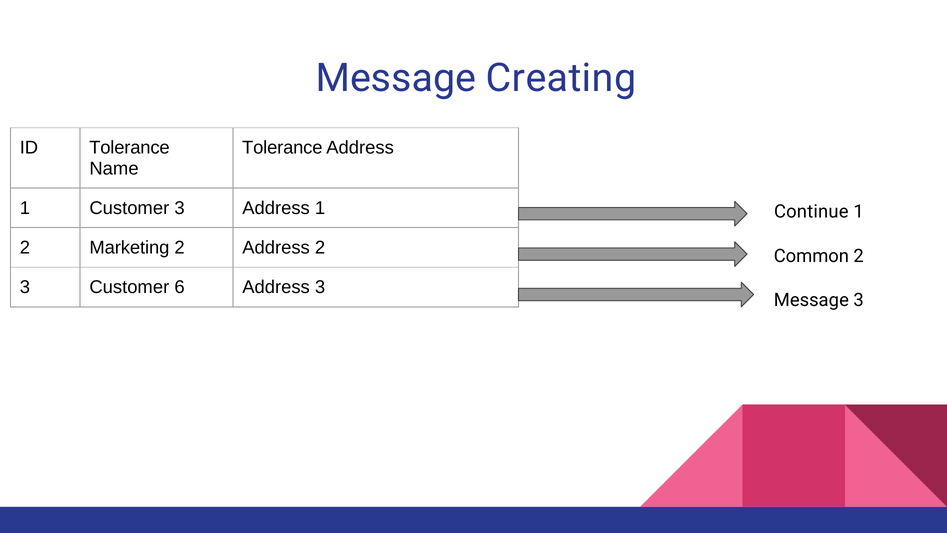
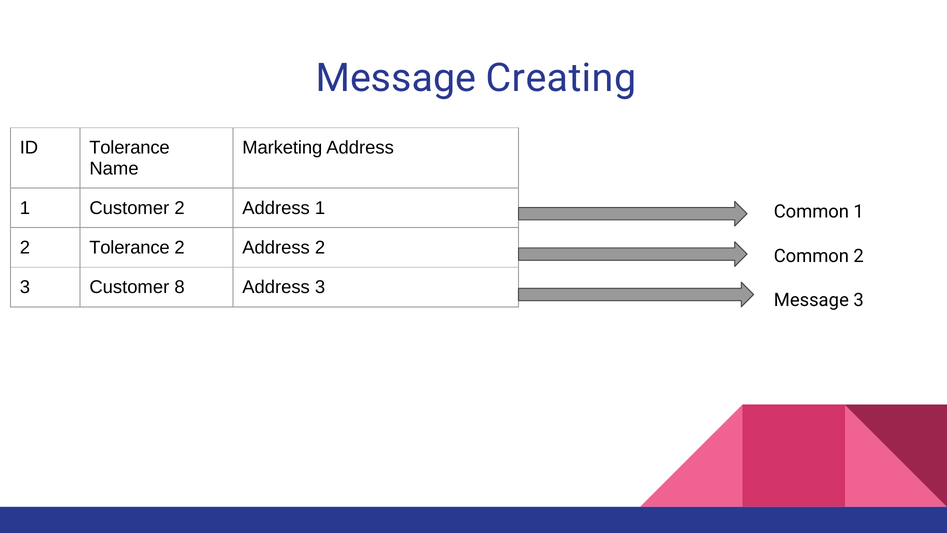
Tolerance: Tolerance -> Marketing (282, 148)
Customer 3: 3 -> 2 (180, 208)
Continue: Continue -> Common (811, 212)
2 Marketing: Marketing -> Tolerance (129, 248)
6: 6 -> 8 (180, 287)
